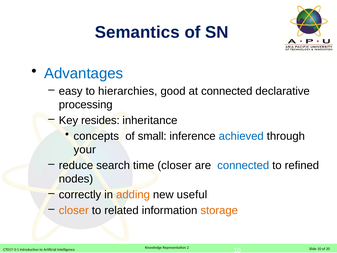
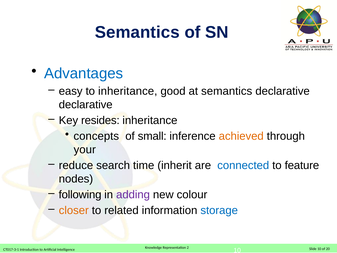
to hierarchies: hierarchies -> inheritance (128, 91)
at connected: connected -> semantics (227, 91)
processing: processing -> declarative (86, 105)
achieved colour: blue -> orange (241, 136)
time closer: closer -> inherit (175, 165)
refined: refined -> feature (302, 165)
correctly: correctly -> following (80, 194)
adding colour: orange -> purple (133, 194)
useful: useful -> colour (192, 194)
storage colour: orange -> blue (219, 210)
